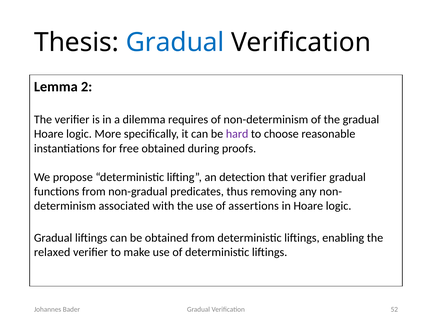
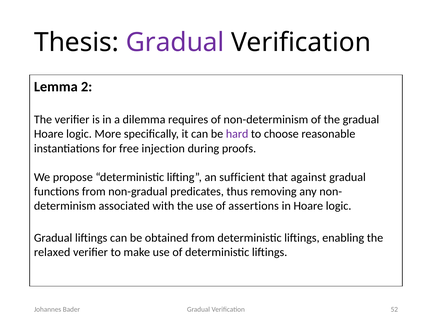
Gradual colour: blue -> purple (175, 42)
free obtained: obtained -> injection (163, 148)
detection: detection -> sufficient (242, 177)
that verifier: verifier -> against (309, 177)
